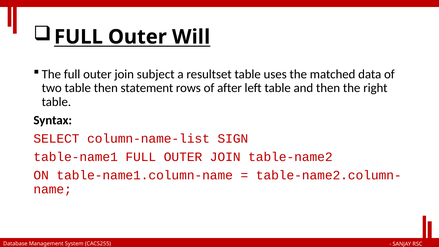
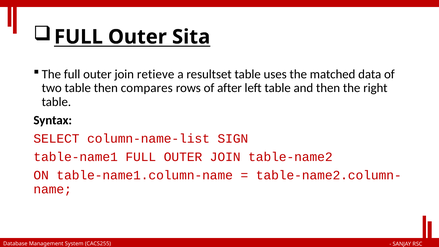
Will: Will -> Sita (191, 37)
subject: subject -> retieve (156, 74)
statement: statement -> compares (147, 88)
